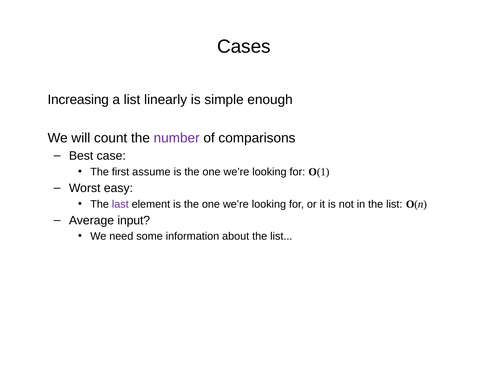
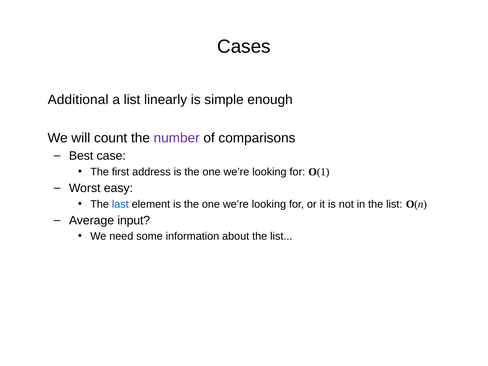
Increasing: Increasing -> Additional (78, 100)
assume: assume -> address (151, 172)
last colour: purple -> blue (120, 204)
